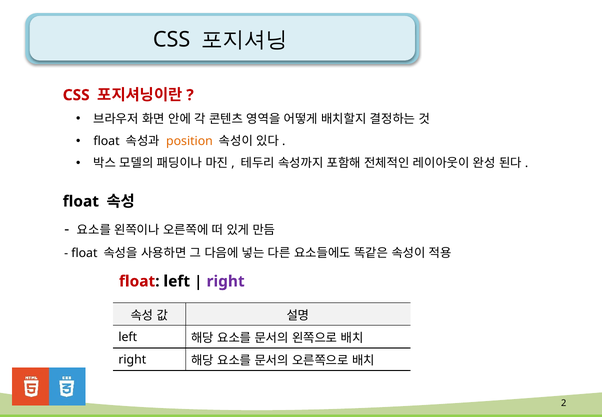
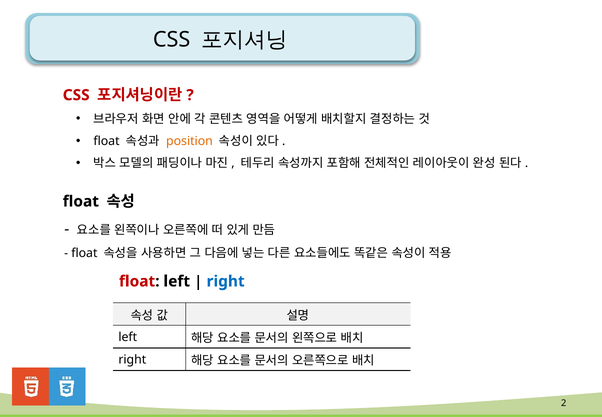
right colour: purple -> blue (226, 281)
